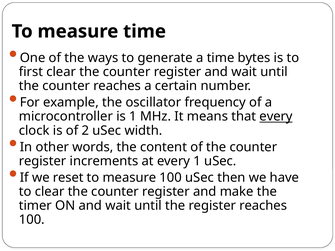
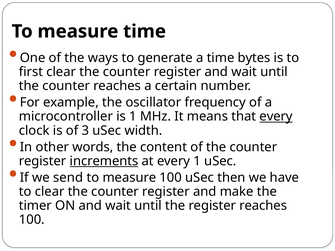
2: 2 -> 3 (85, 131)
increments underline: none -> present (104, 161)
reset: reset -> send (68, 178)
